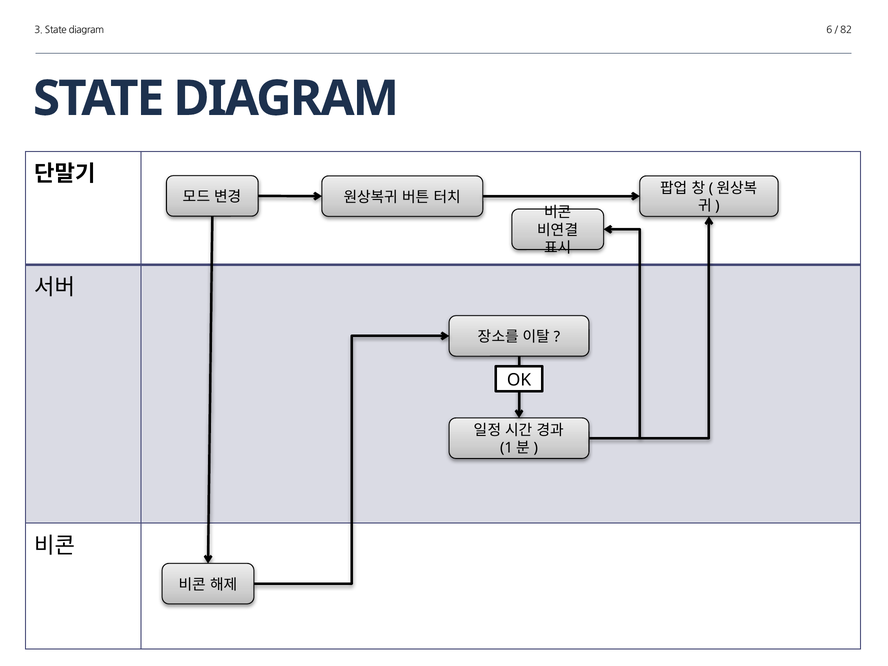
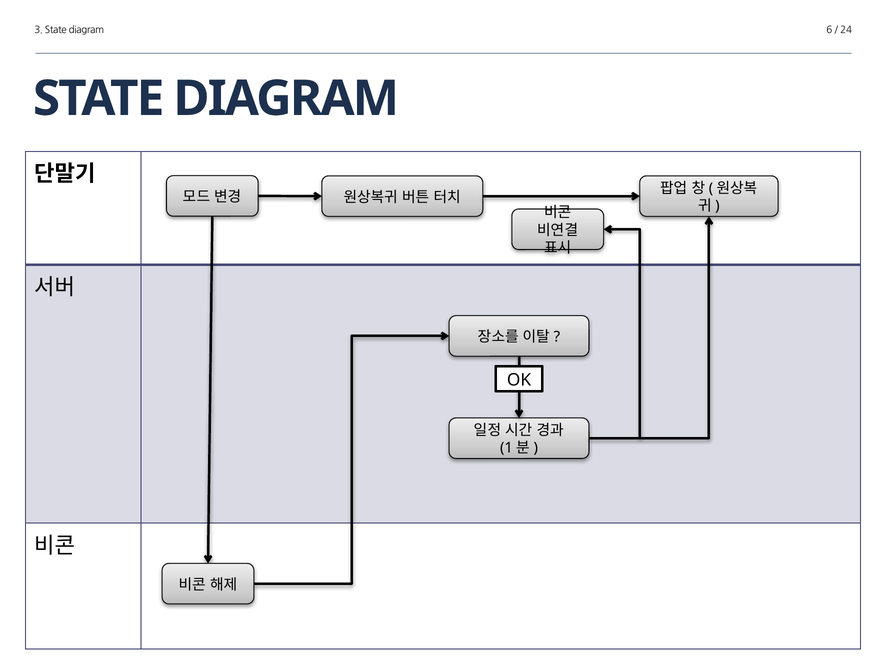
82: 82 -> 24 (846, 30)
